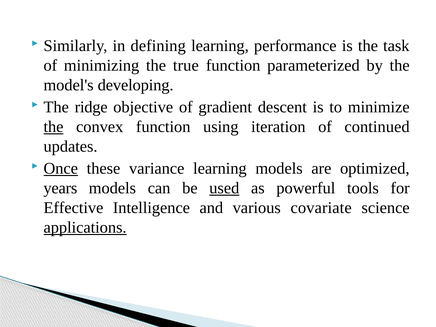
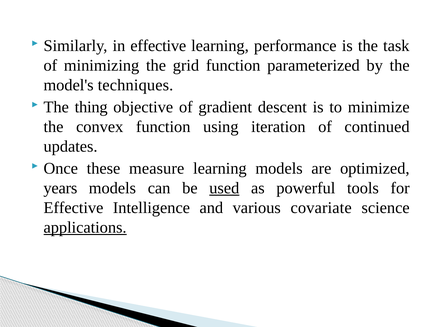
in defining: defining -> effective (158, 46)
true: true -> grid (186, 65)
developing: developing -> techniques (136, 85)
ridge: ridge -> thing (91, 107)
the underline: present -> none (54, 127)
Once underline: present -> none (61, 168)
variance: variance -> measure (157, 168)
